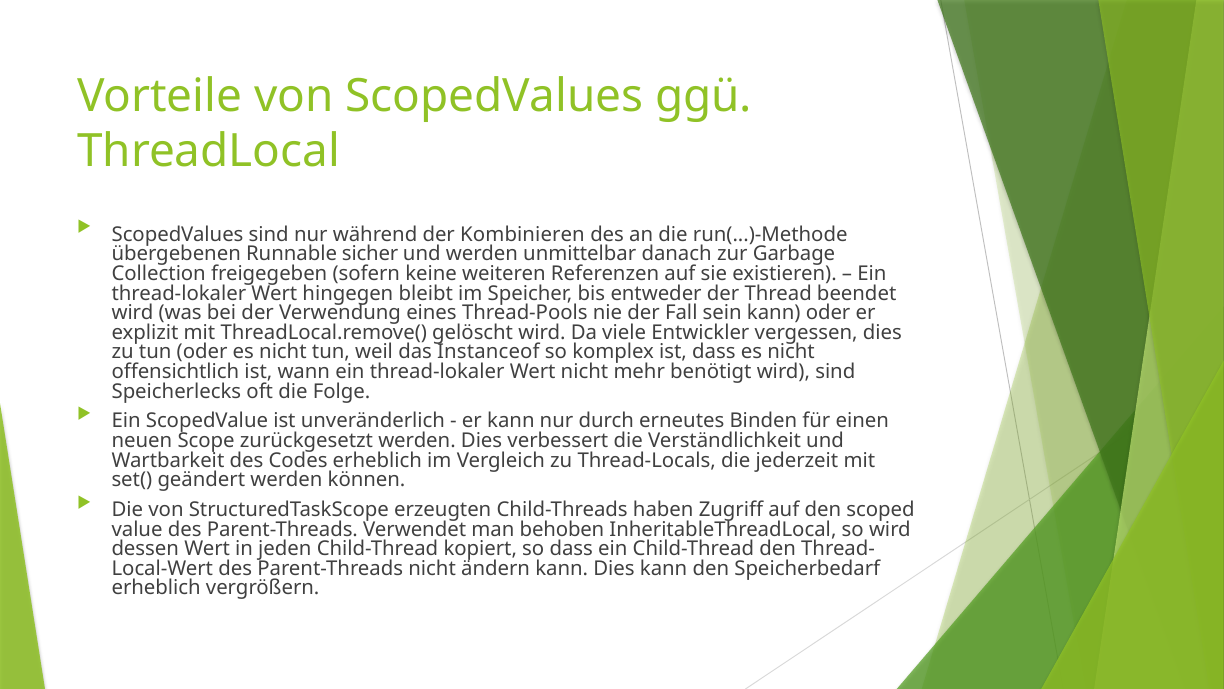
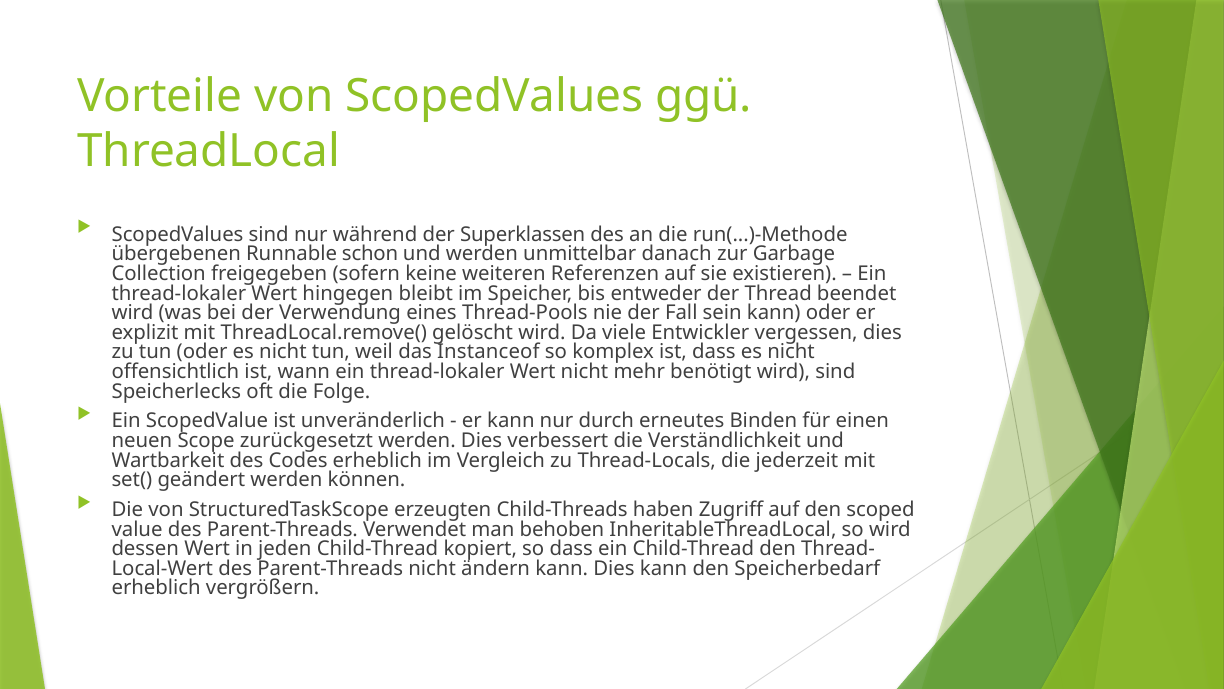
Kombinieren: Kombinieren -> Superklassen (523, 234)
sicher: sicher -> schon (370, 254)
